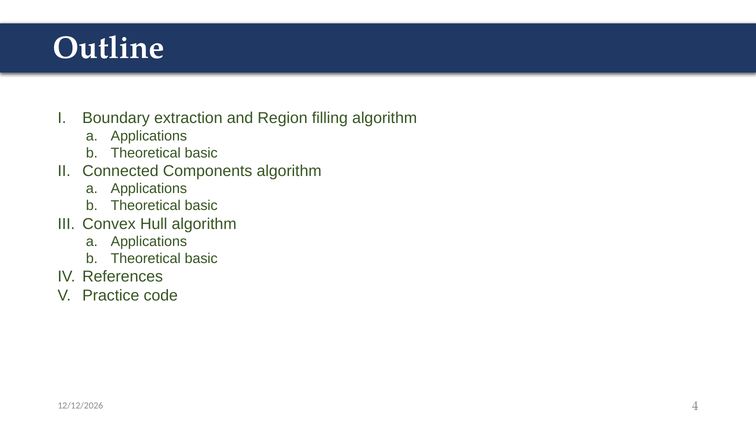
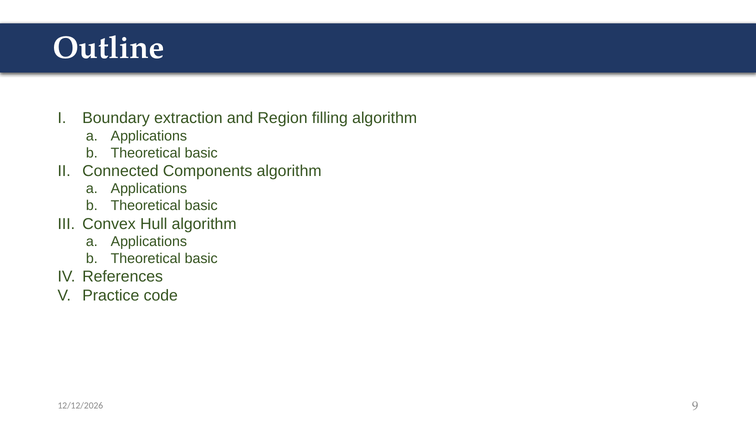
4: 4 -> 9 (695, 406)
